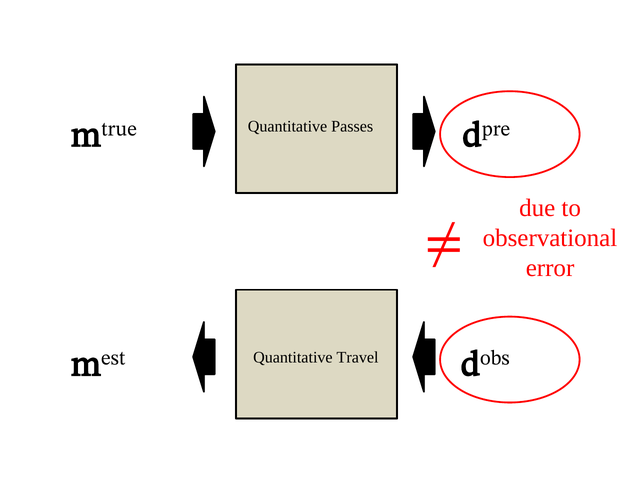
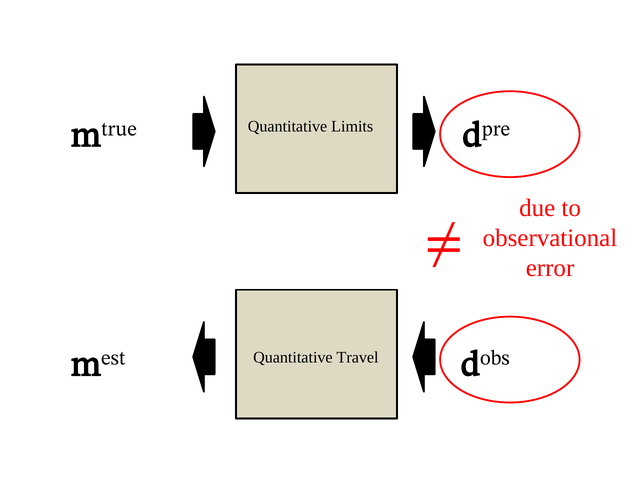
Passes: Passes -> Limits (352, 127)
